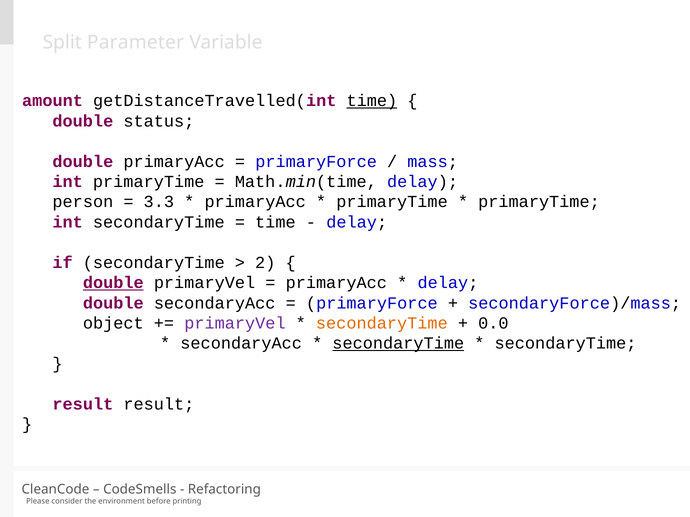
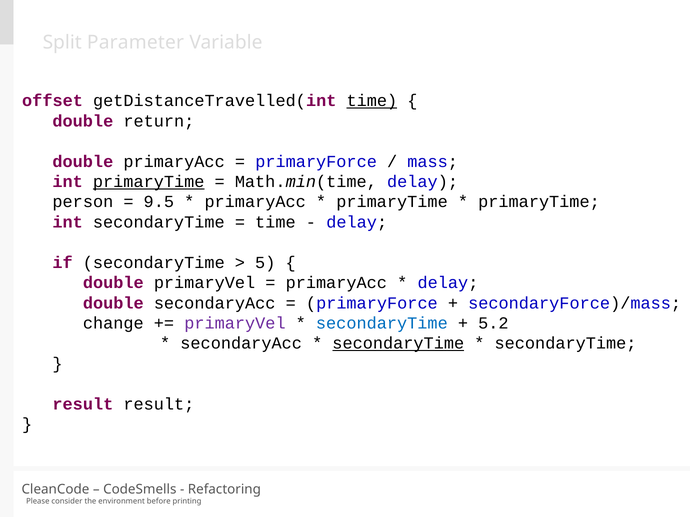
amount: amount -> offset (53, 101)
status: status -> return (159, 121)
primaryTime underline: none -> present (149, 182)
3.3: 3.3 -> 9.5 (159, 202)
2: 2 -> 5 (265, 263)
double underline: present -> none (113, 283)
object: object -> change (113, 324)
secondaryTime colour: orange -> blue (382, 324)
0.0: 0.0 -> 5.2 (493, 324)
